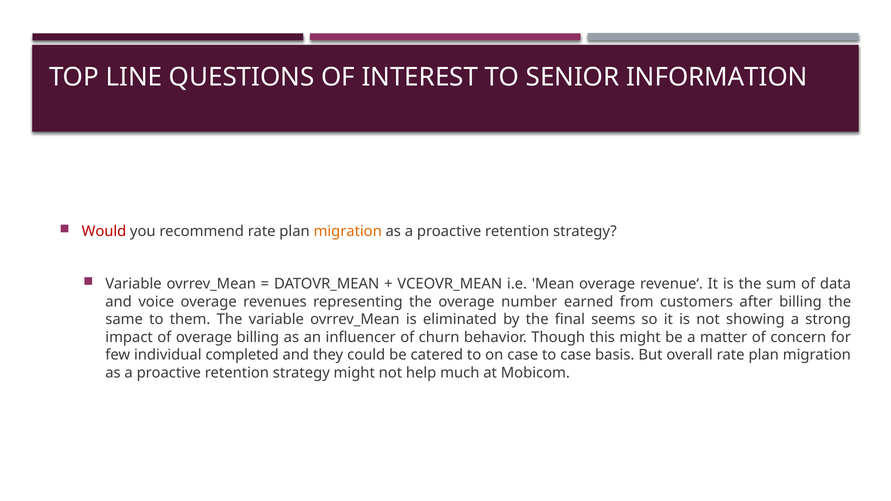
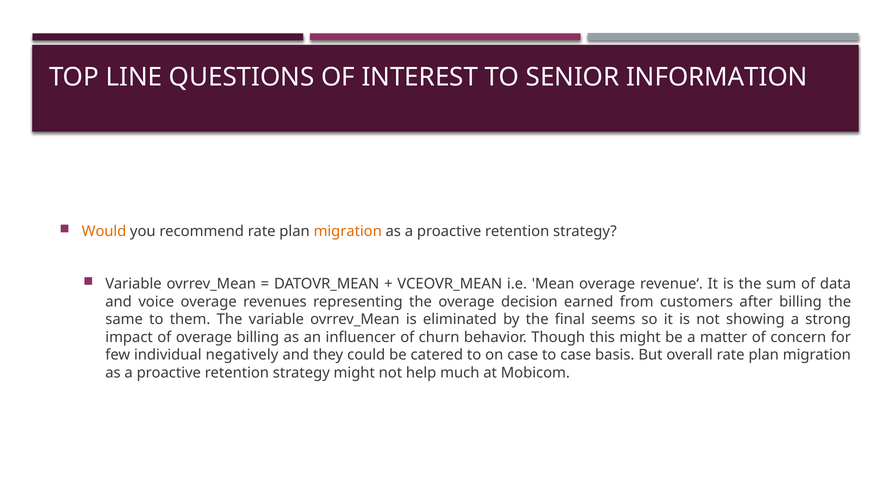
Would colour: red -> orange (104, 231)
number: number -> decision (529, 302)
completed: completed -> negatively (242, 355)
